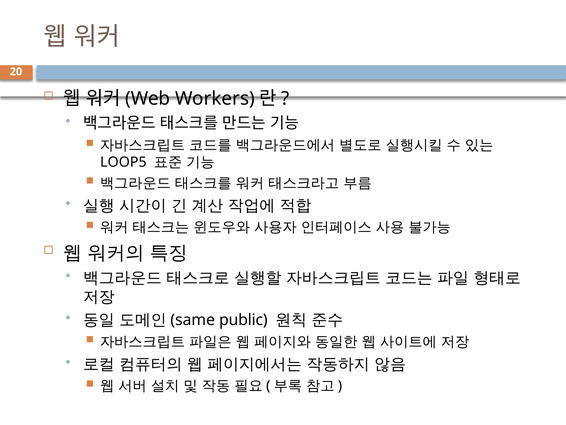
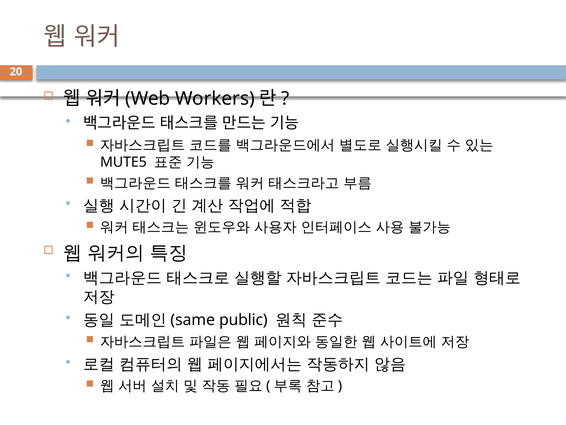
LOOP5: LOOP5 -> MUTE5 (123, 162)
